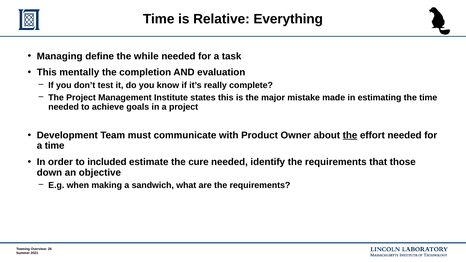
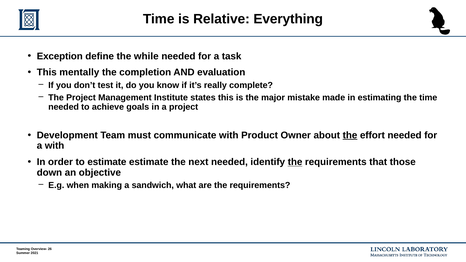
Managing: Managing -> Exception (60, 56)
a time: time -> with (55, 146)
to included: included -> estimate (107, 162)
cure: cure -> next (198, 162)
the underline: none -> present (295, 162)
